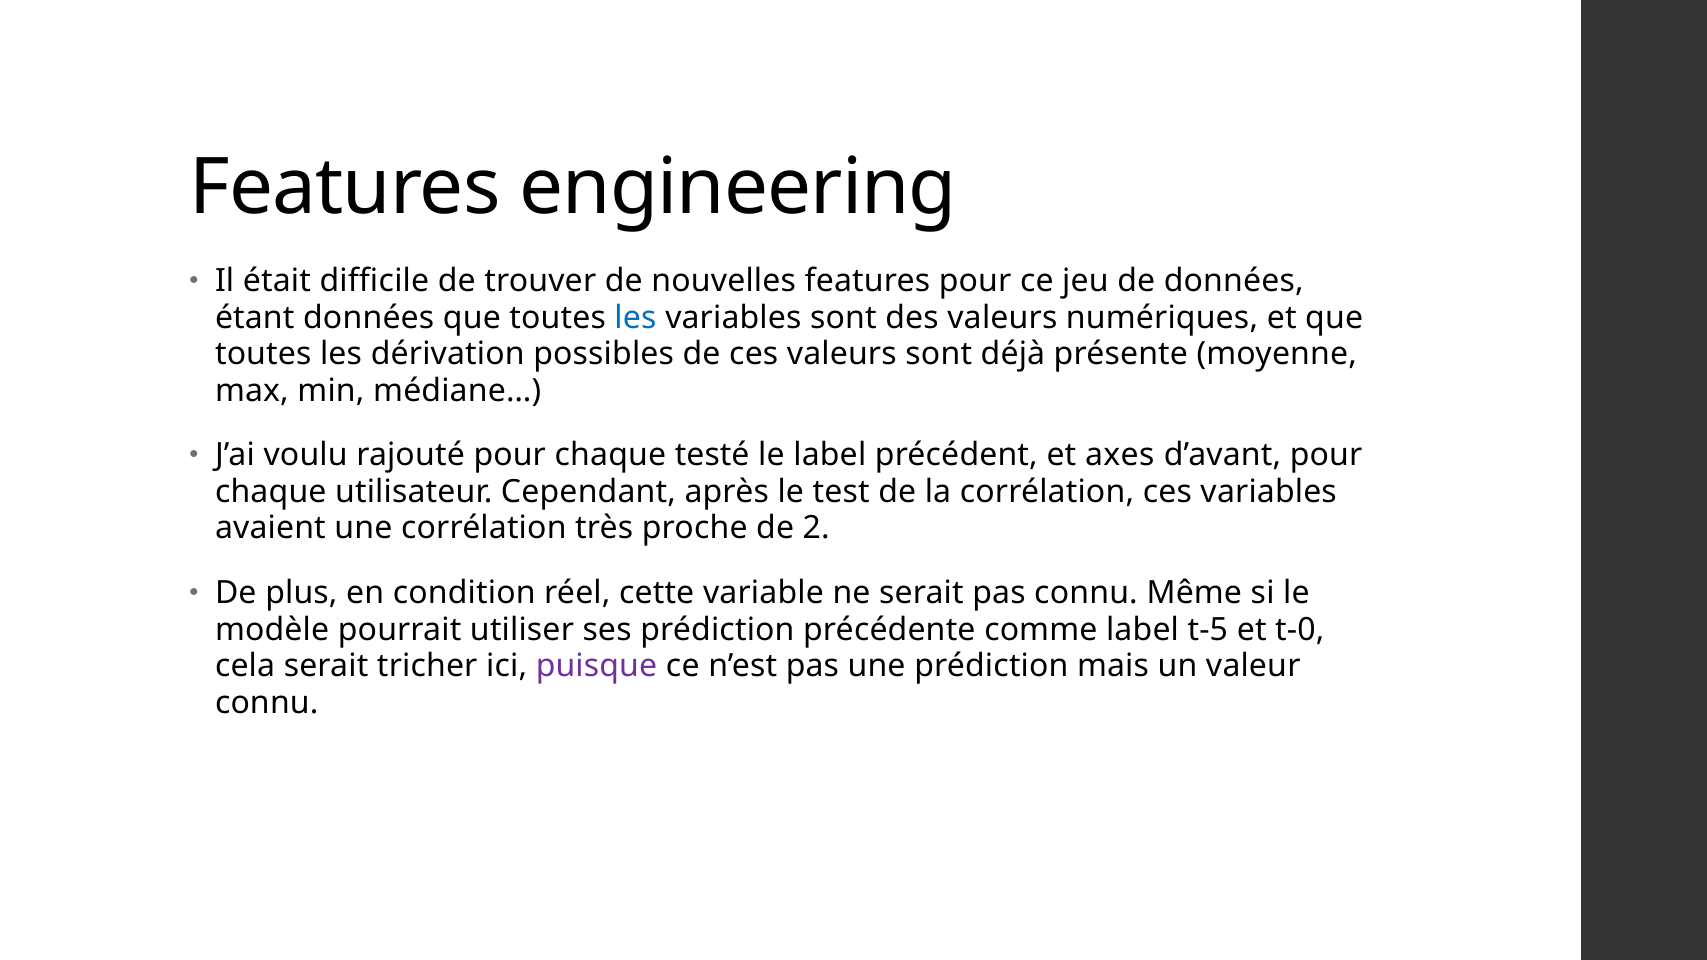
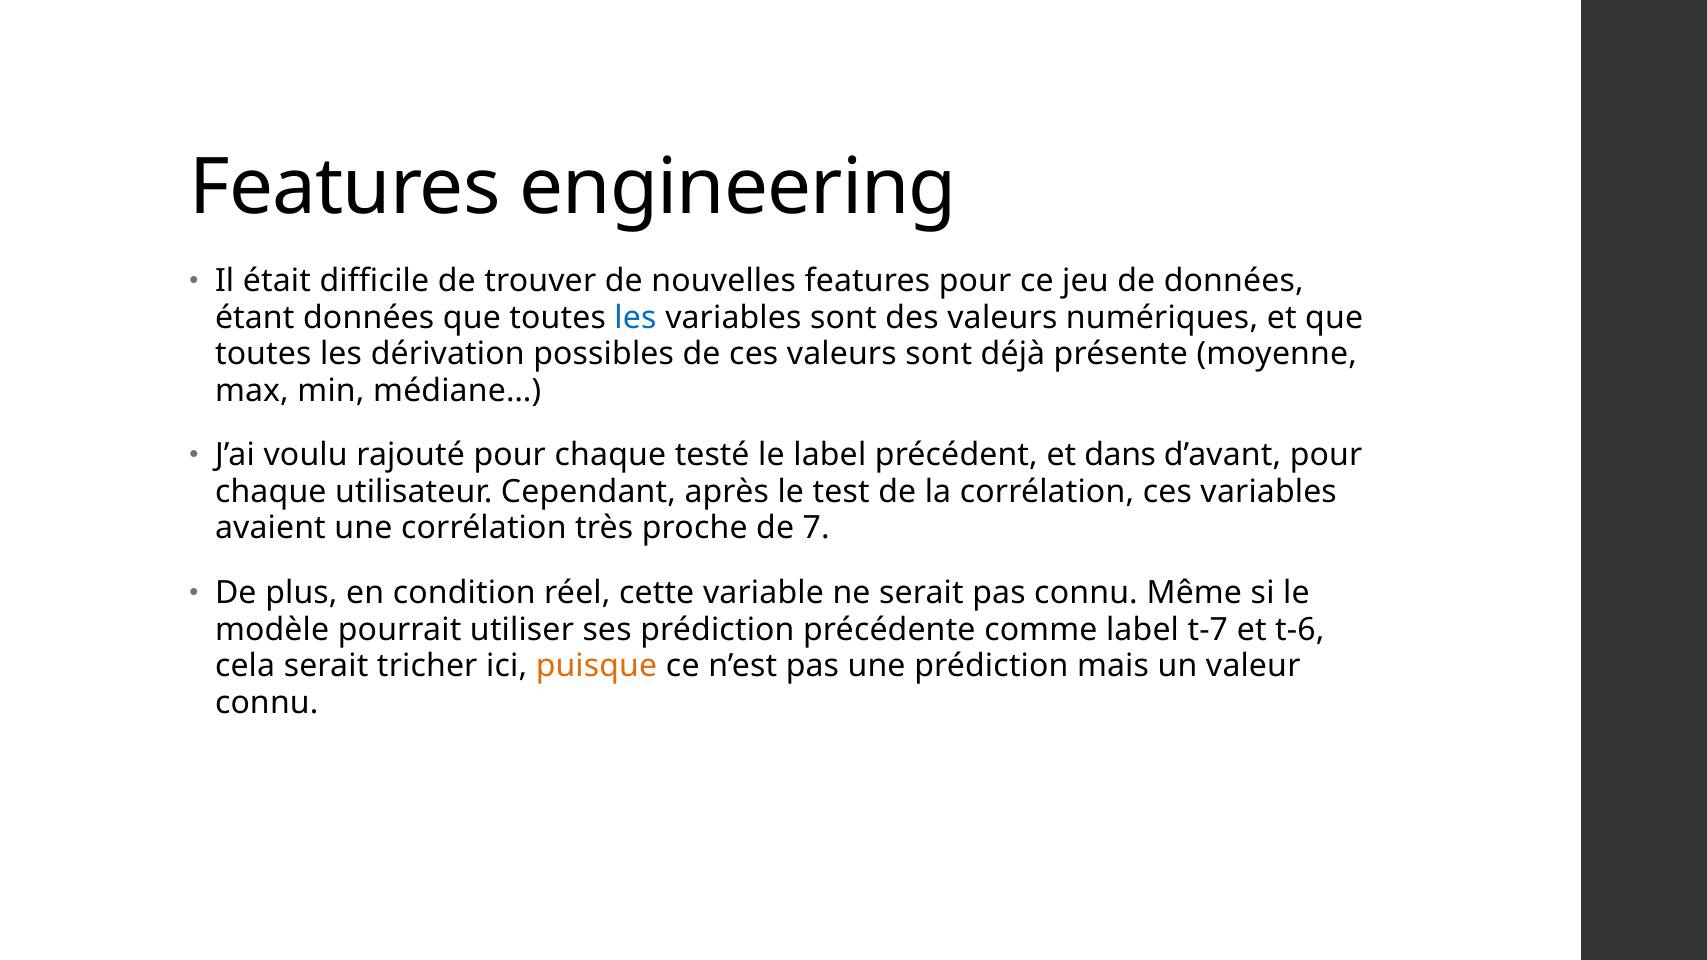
axes: axes -> dans (1120, 456)
2: 2 -> 7 (816, 528)
t-5: t-5 -> t-7 (1208, 630)
t-0: t-0 -> t-6 (1300, 630)
puisque colour: purple -> orange (596, 666)
